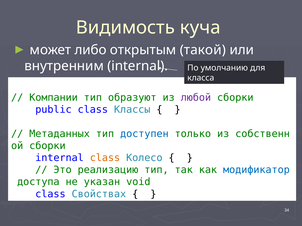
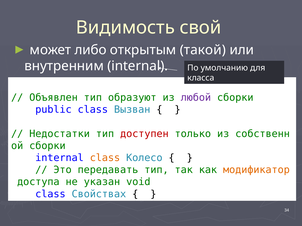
куча: куча -> свой (200, 28)
Компании: Компании -> Объявлен (54, 98)
Классы: Классы -> Вызван (132, 110)
Метаданных: Метаданных -> Недостатки (60, 134)
доступен colour: blue -> red (144, 134)
реализацию: реализацию -> передавать (108, 170)
модификатор colour: blue -> orange (256, 170)
